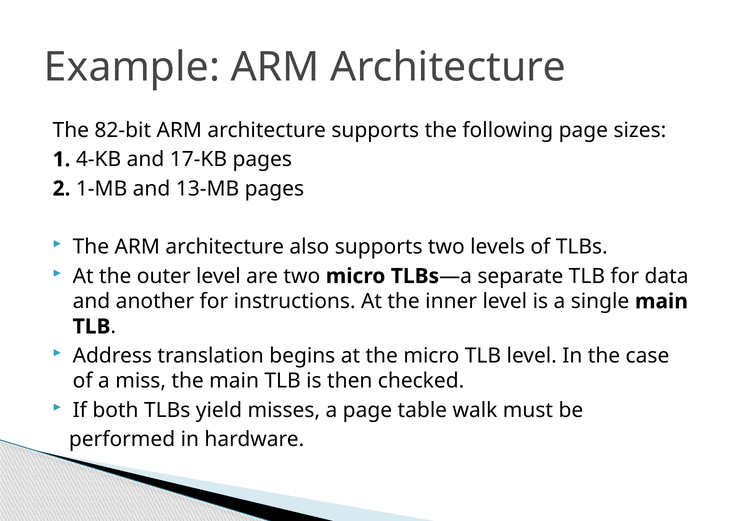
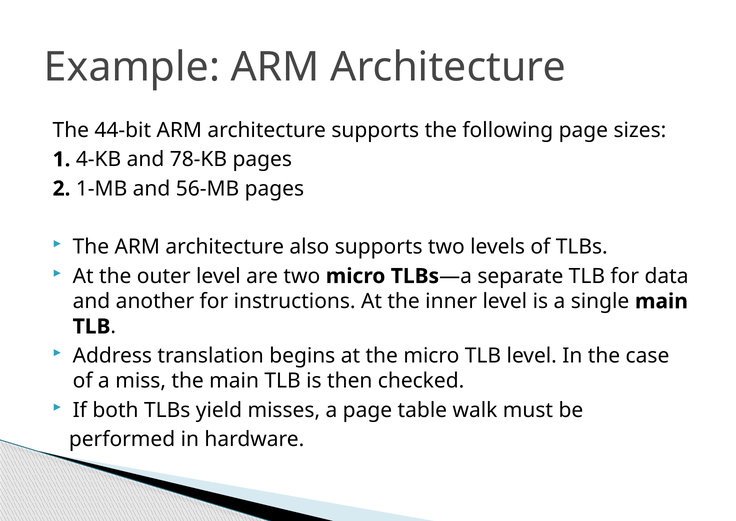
82-bit: 82-bit -> 44-bit (123, 130)
17-KB: 17-KB -> 78-KB (198, 159)
13-MB: 13-MB -> 56-MB (208, 188)
